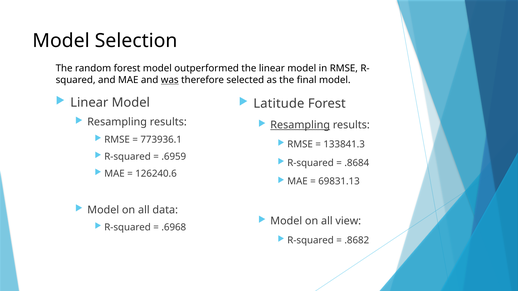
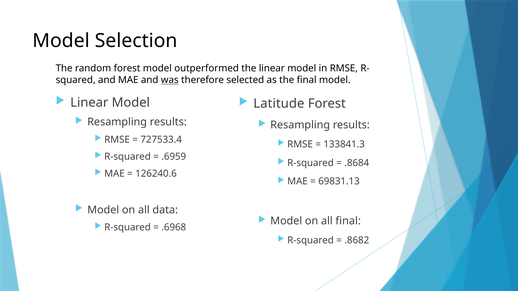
Resampling underline: present -> none (300, 125)
773936.1: 773936.1 -> 727533.4 (161, 140)
all view: view -> final (348, 221)
